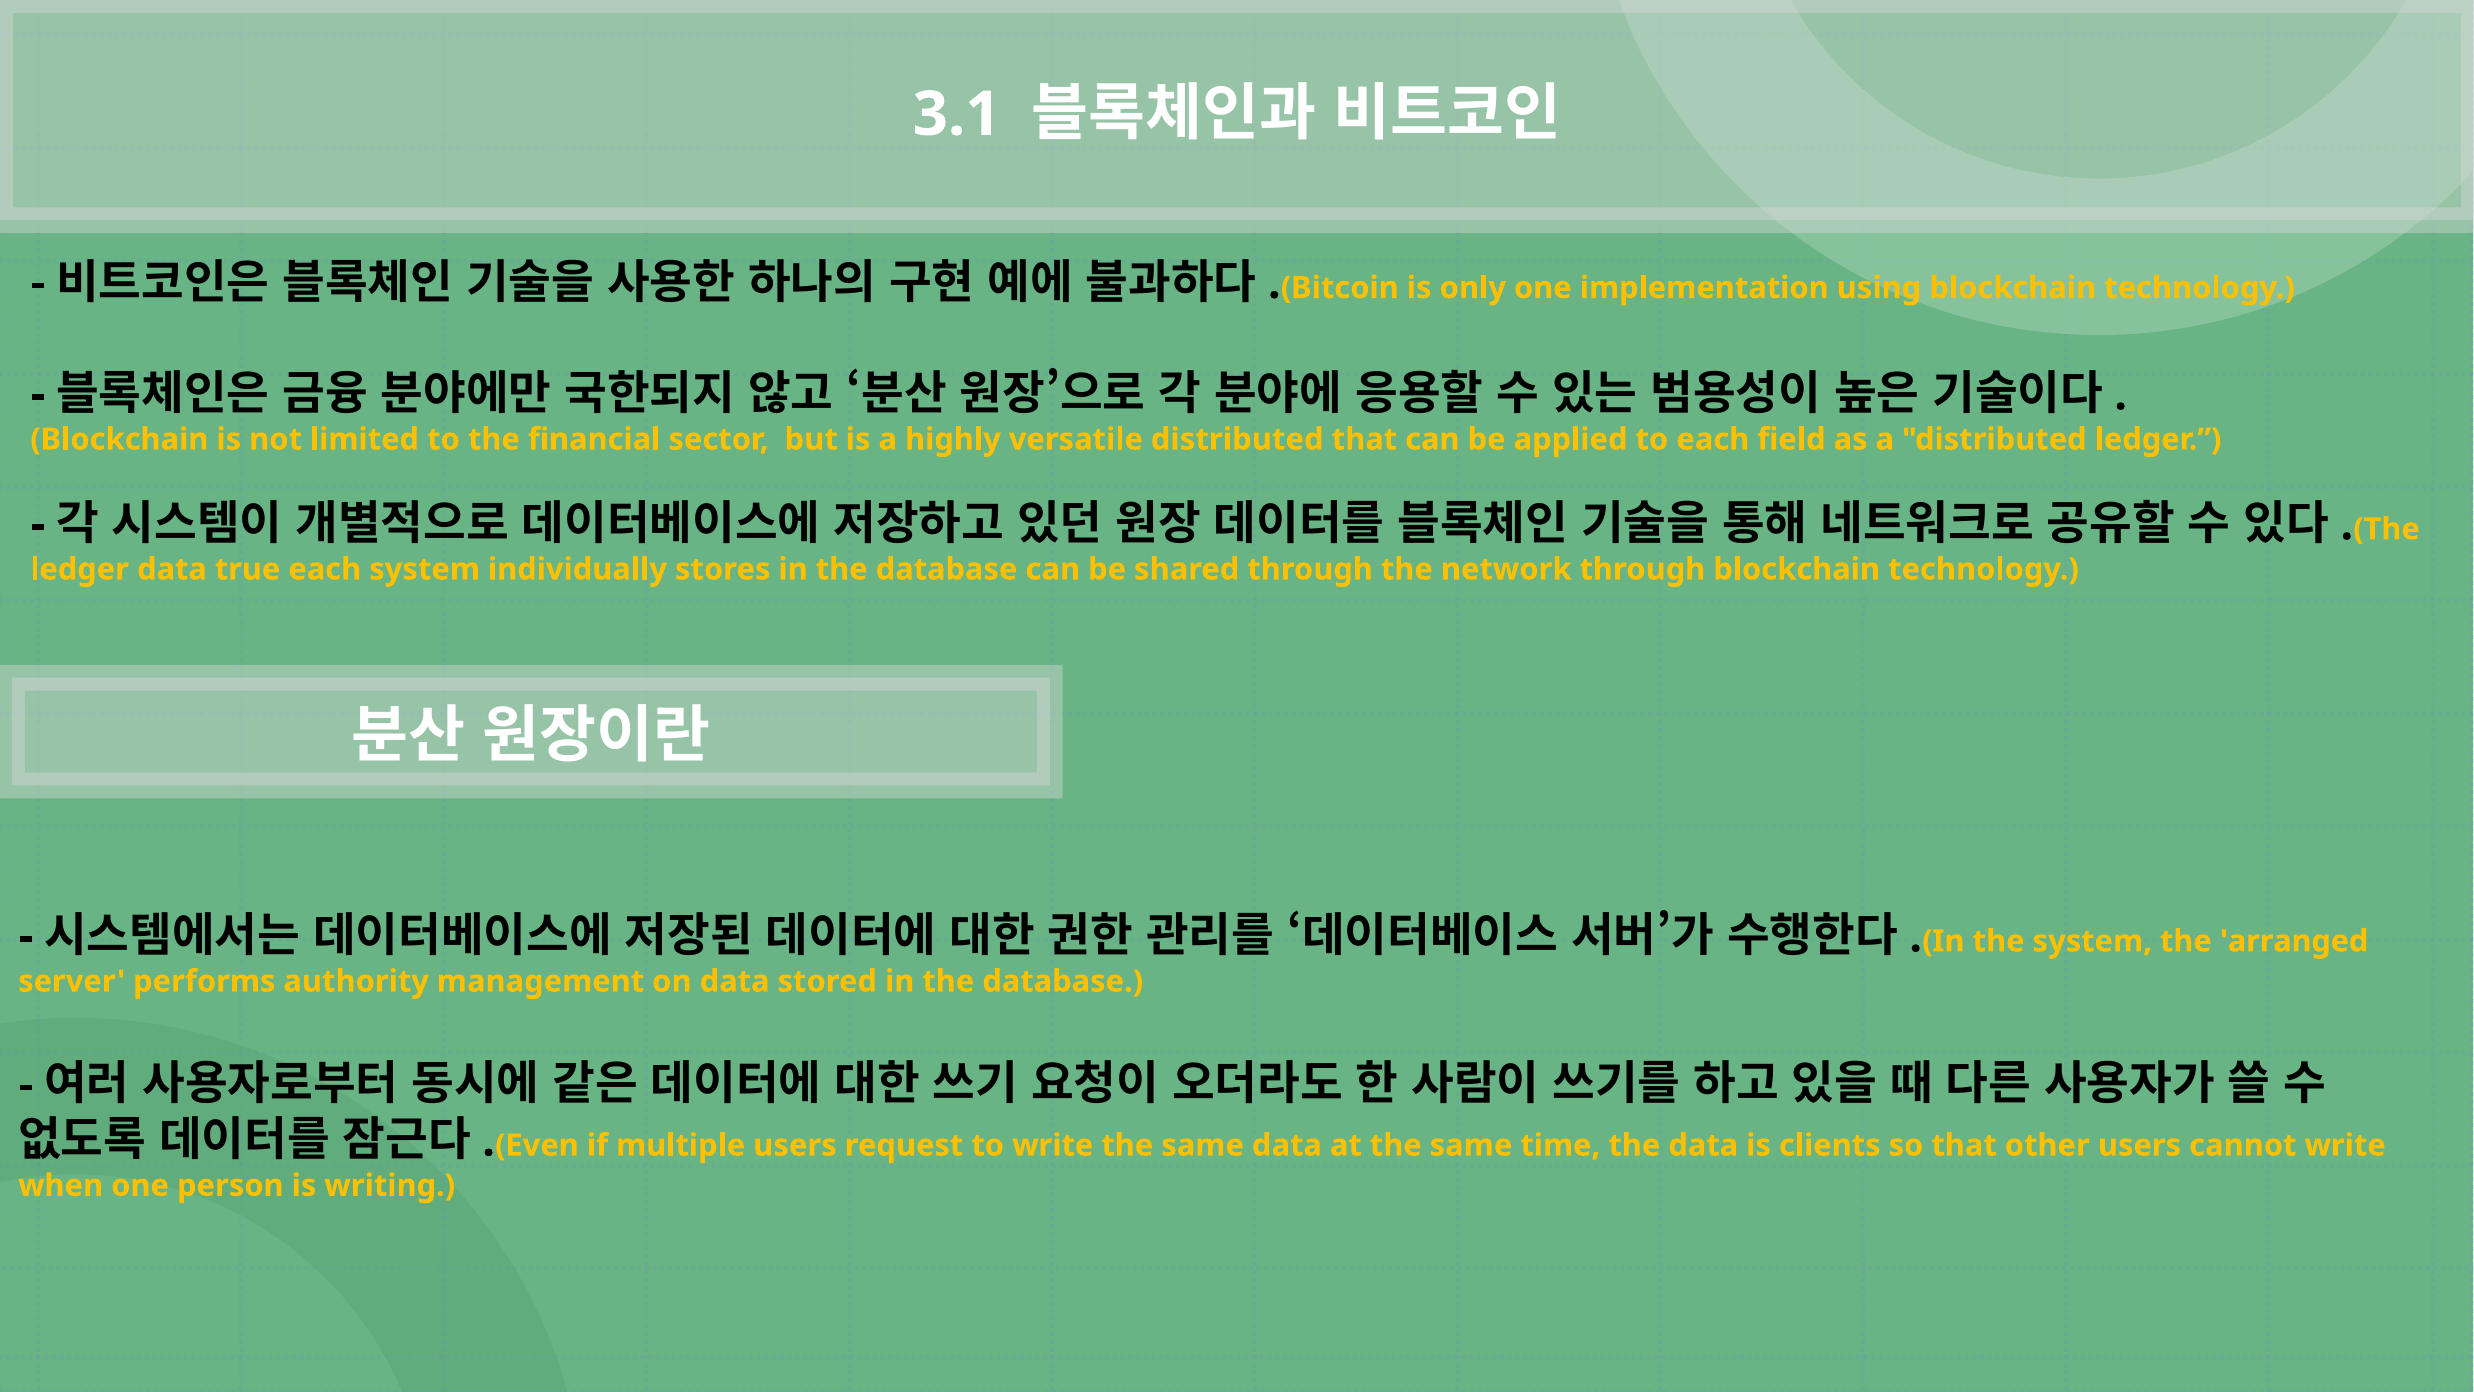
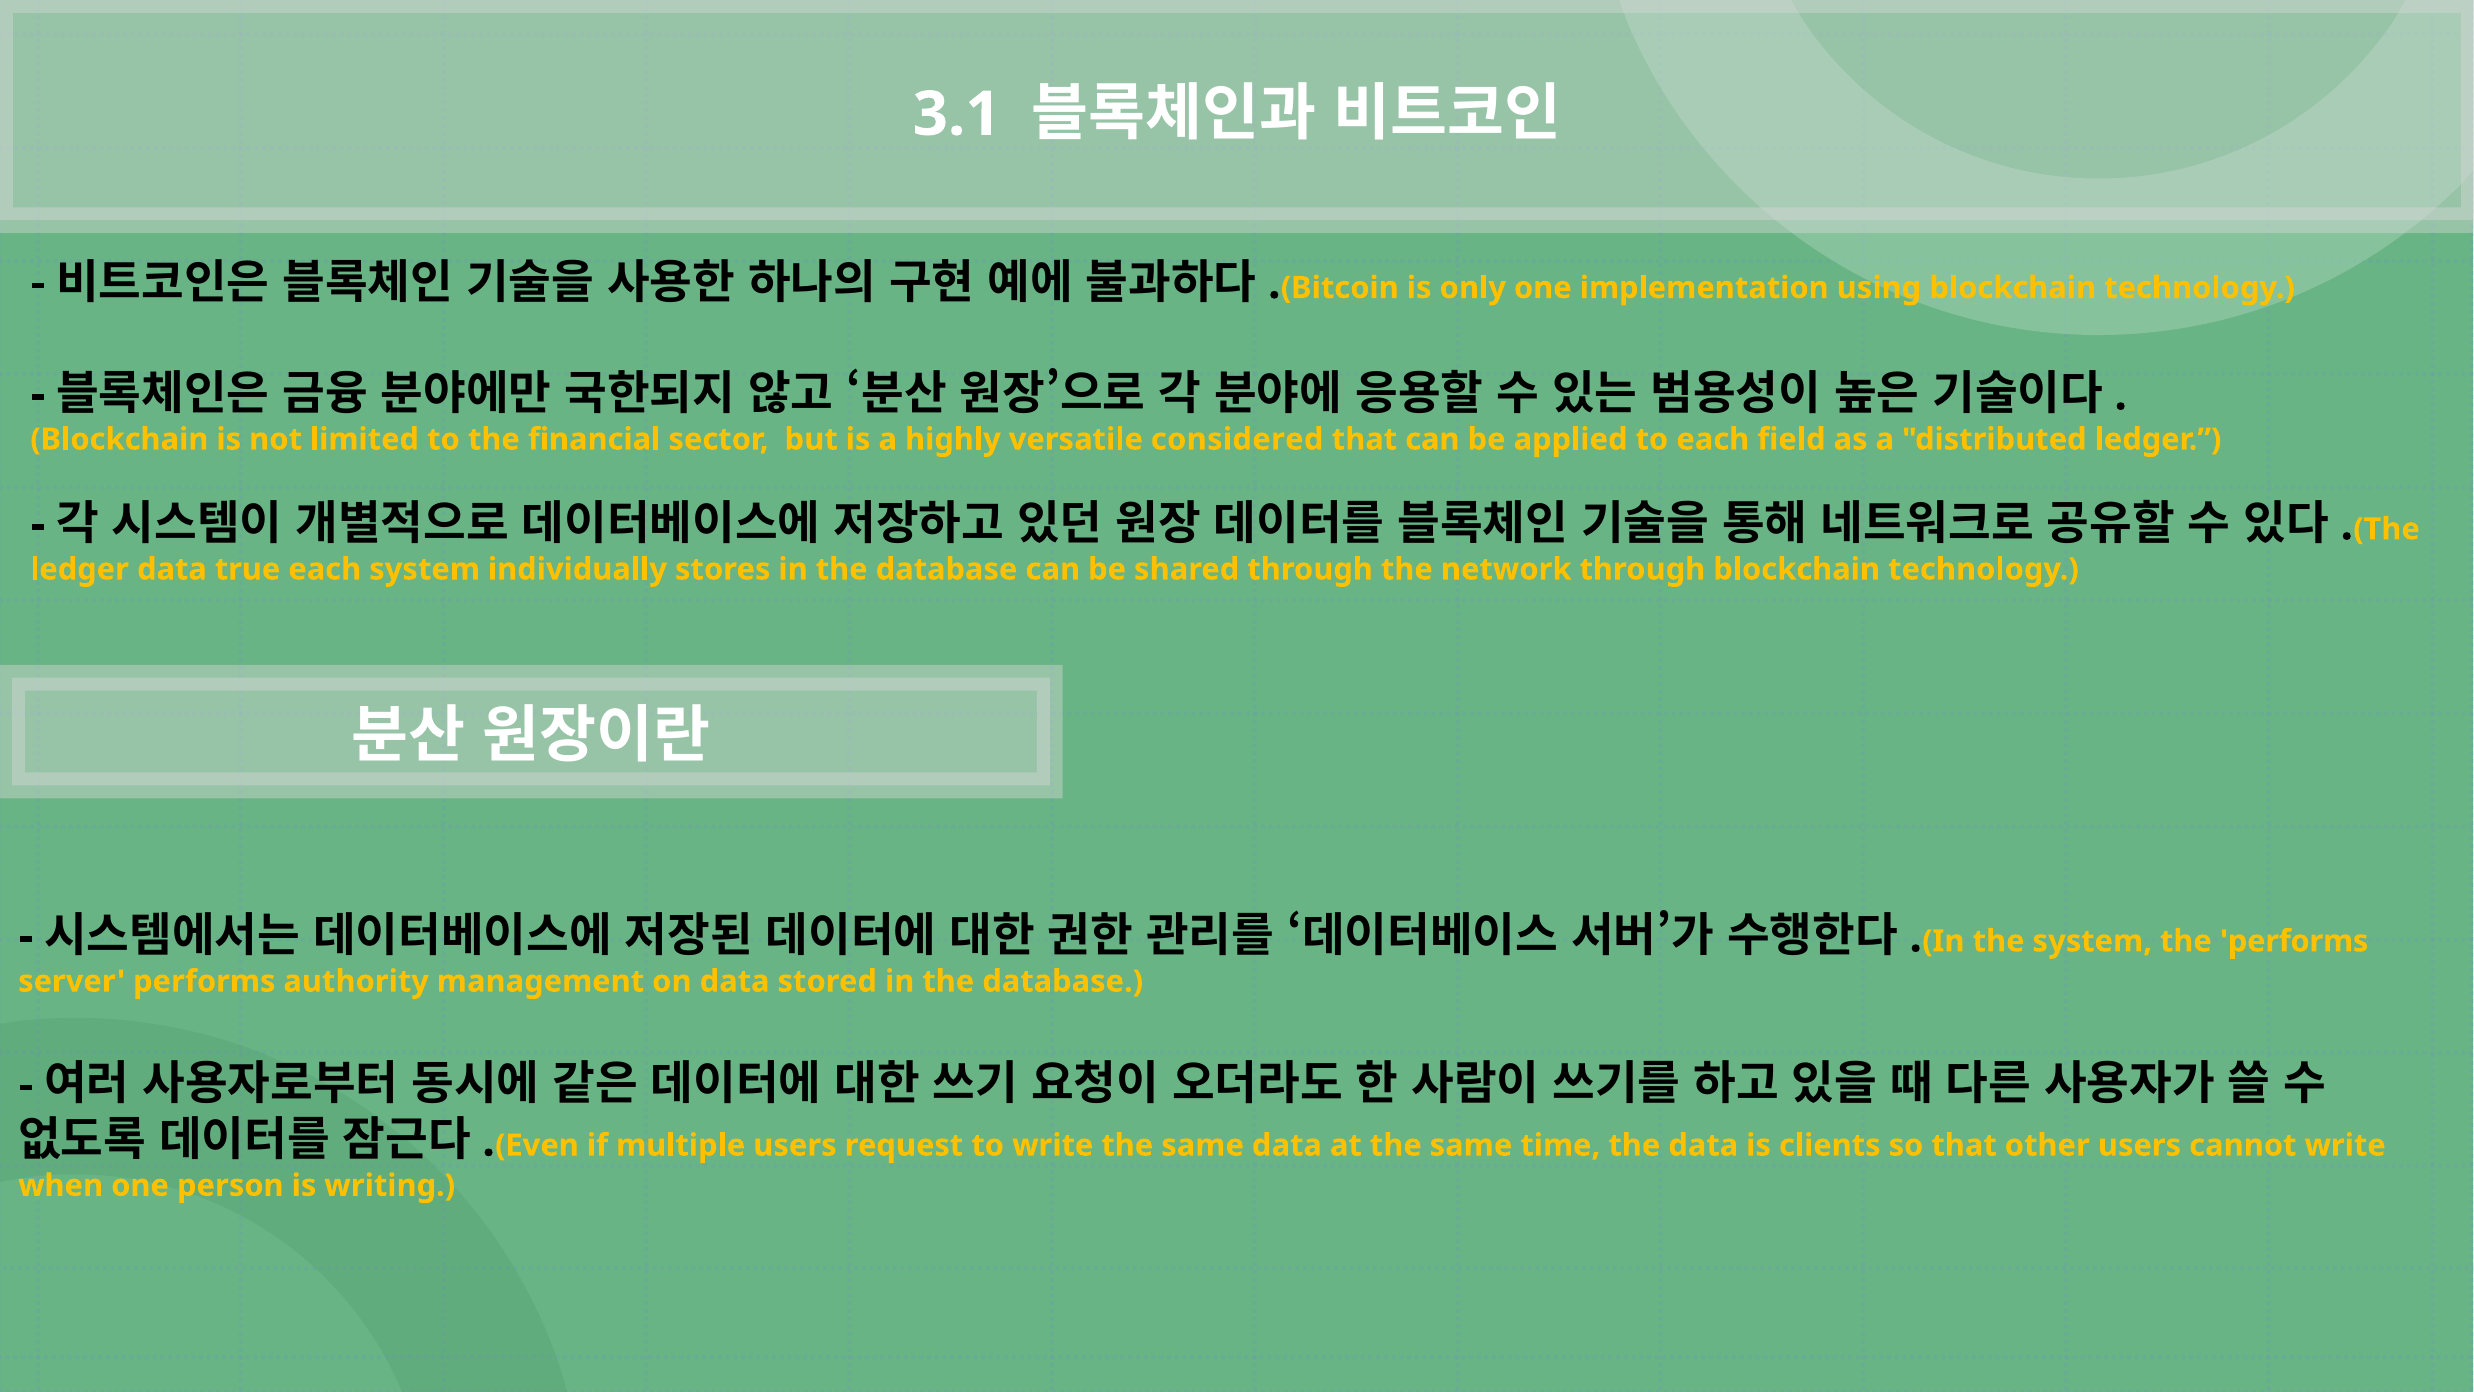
versatile distributed: distributed -> considered (1237, 439)
the arranged: arranged -> performs (2294, 941)
